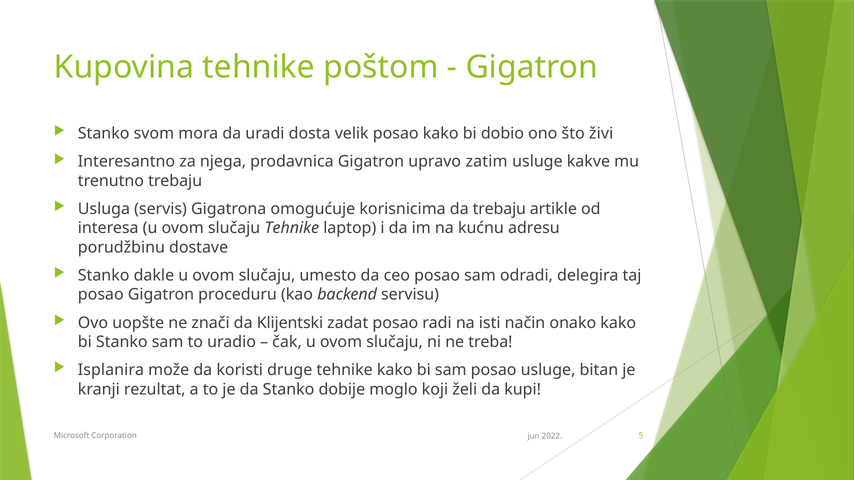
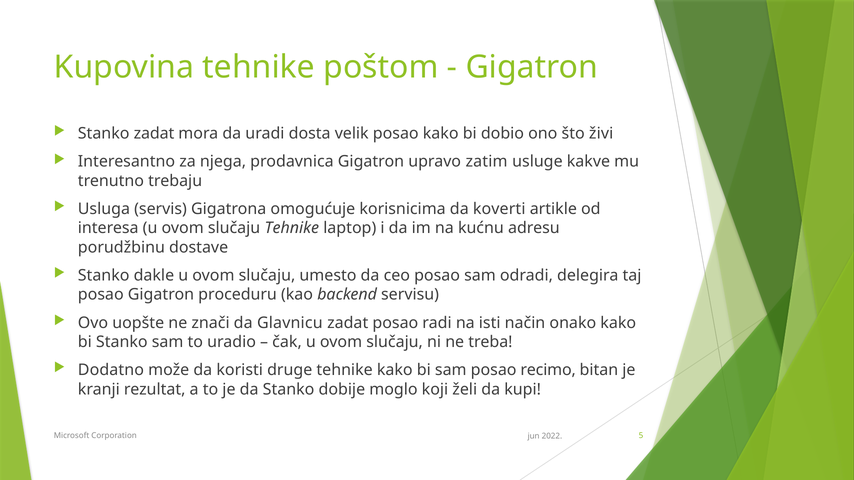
Stanko svom: svom -> zadat (154, 134)
da trebaju: trebaju -> koverti (499, 209)
Klijentski: Klijentski -> Glavnicu (290, 323)
Isplanira: Isplanira -> Dodatno (111, 370)
posao usluge: usluge -> recimo (548, 370)
